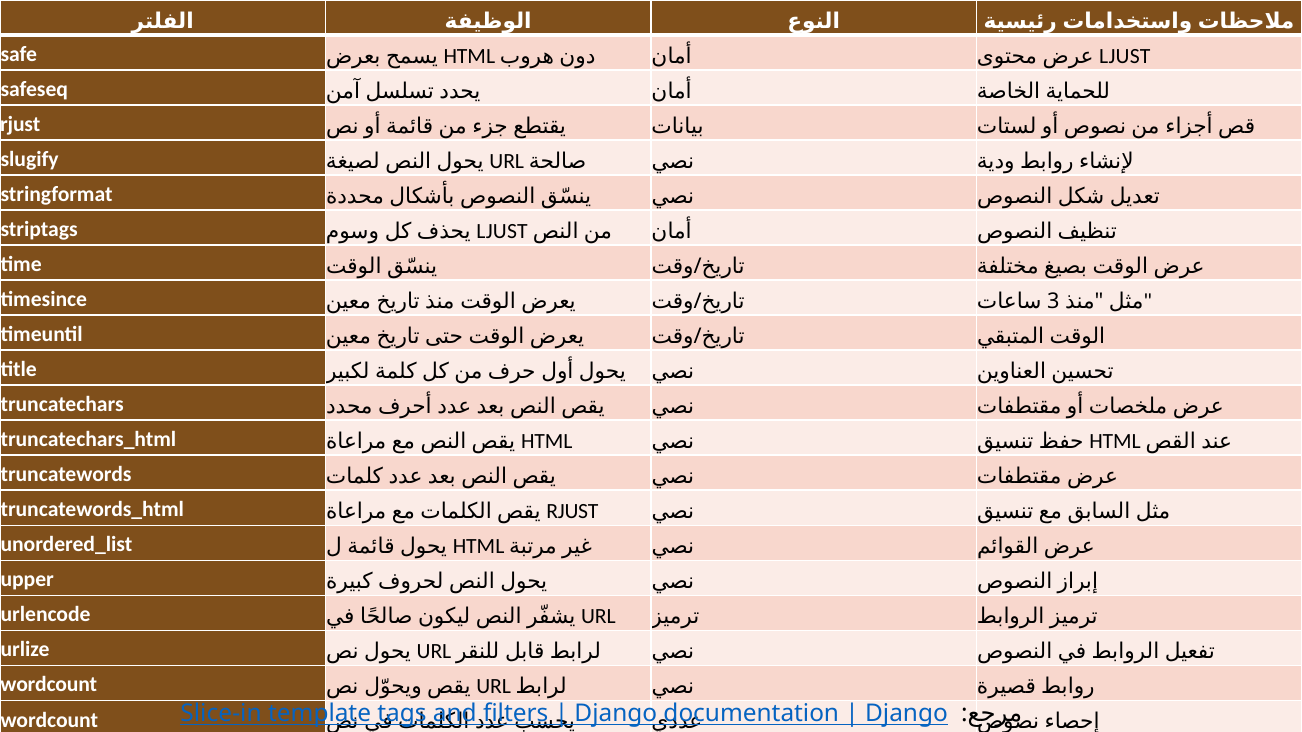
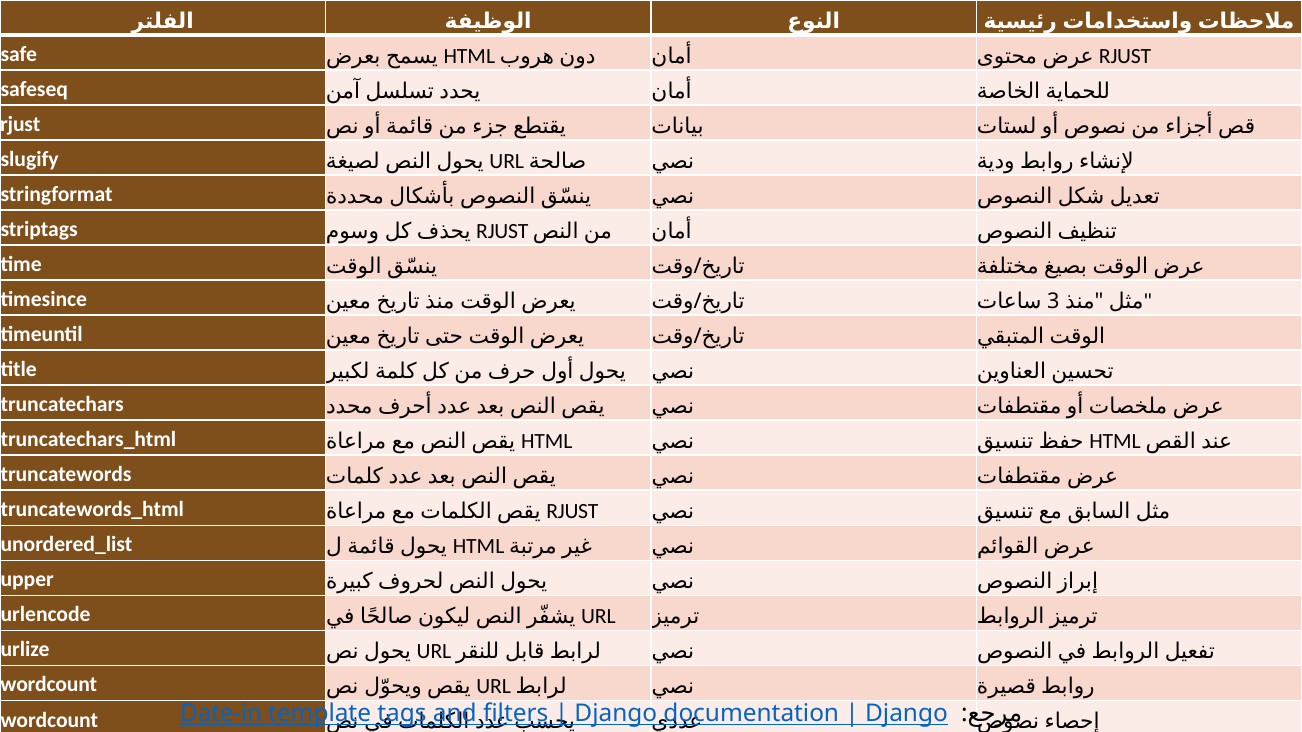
LJUST: LJUST -> RJUST (1125, 56)
LJUST: LJUST -> RJUST (502, 231)
Slice-in: Slice-in -> Date-in (221, 714)
